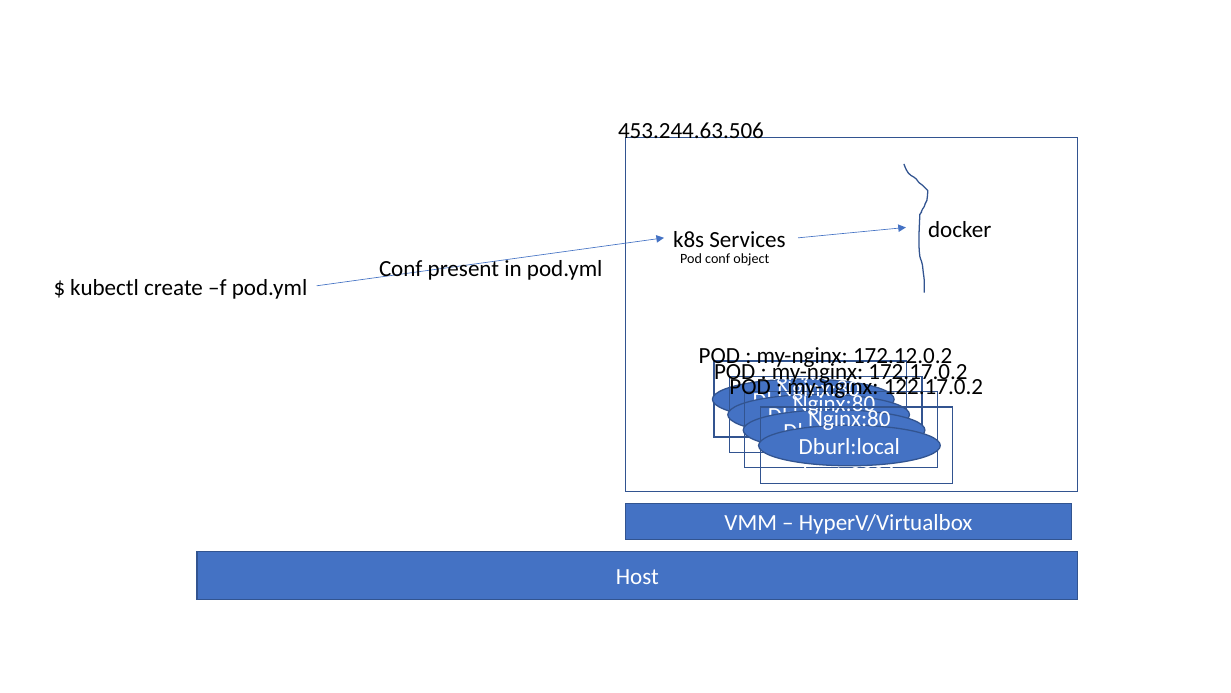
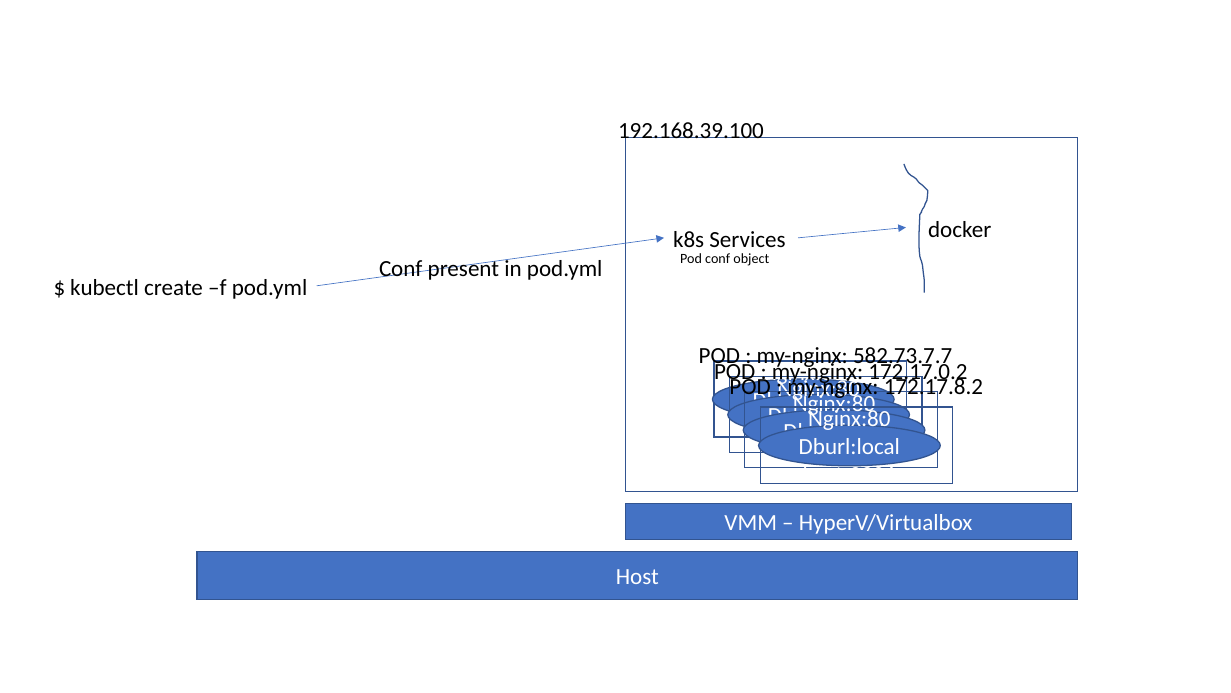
453.244.63.506: 453.244.63.506 -> 192.168.39.100 (691, 131)
172.12.0.2: 172.12.0.2 -> 582.73.7.7 (903, 356)
122.17.0.2: 122.17.0.2 -> 172.17.8.2 (933, 387)
